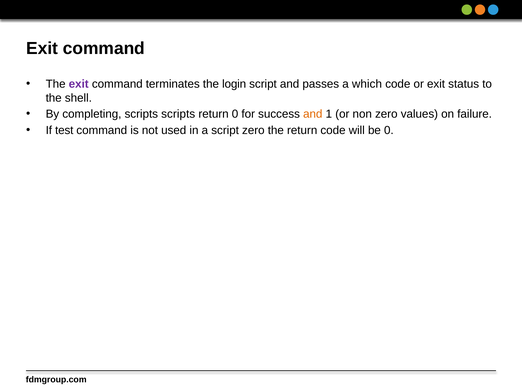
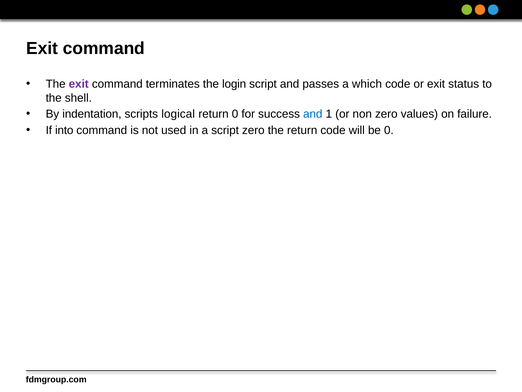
completing: completing -> indentation (92, 114)
scripts scripts: scripts -> logical (178, 114)
and colour: orange -> blue (313, 114)
test: test -> into (64, 130)
